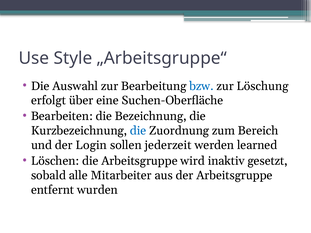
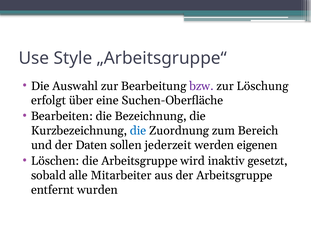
bzw colour: blue -> purple (201, 86)
Login: Login -> Daten (91, 145)
learned: learned -> eigenen (257, 145)
